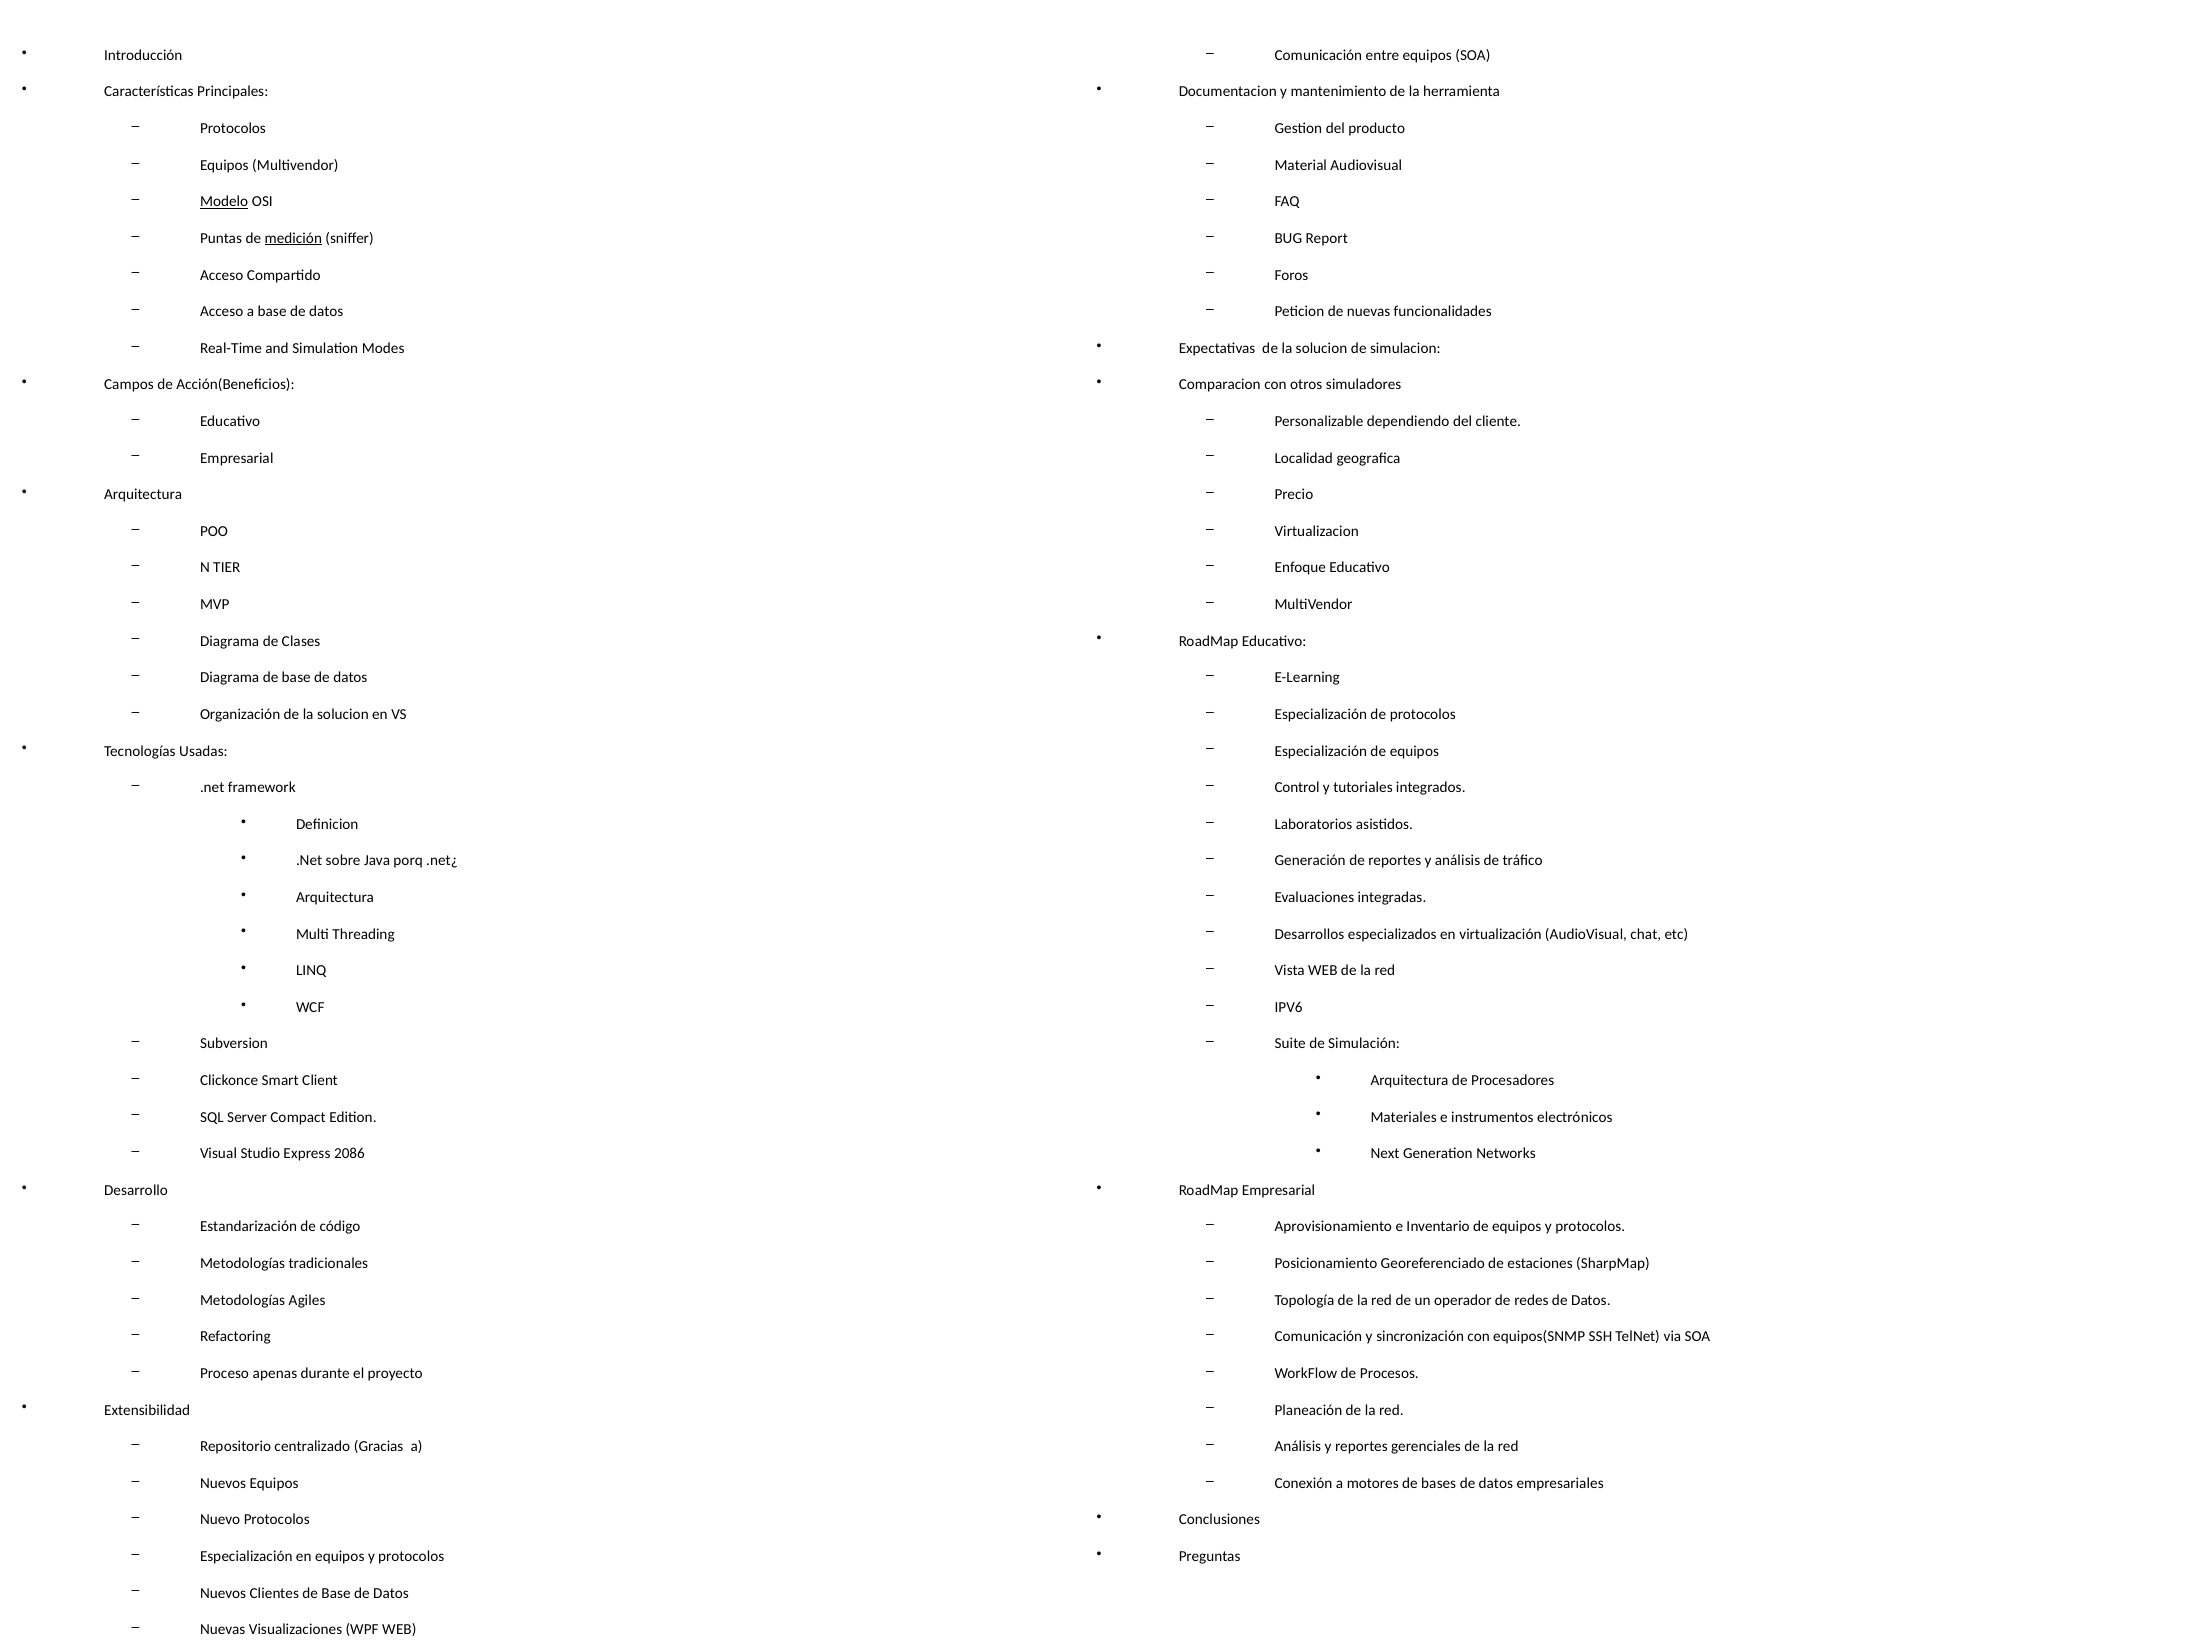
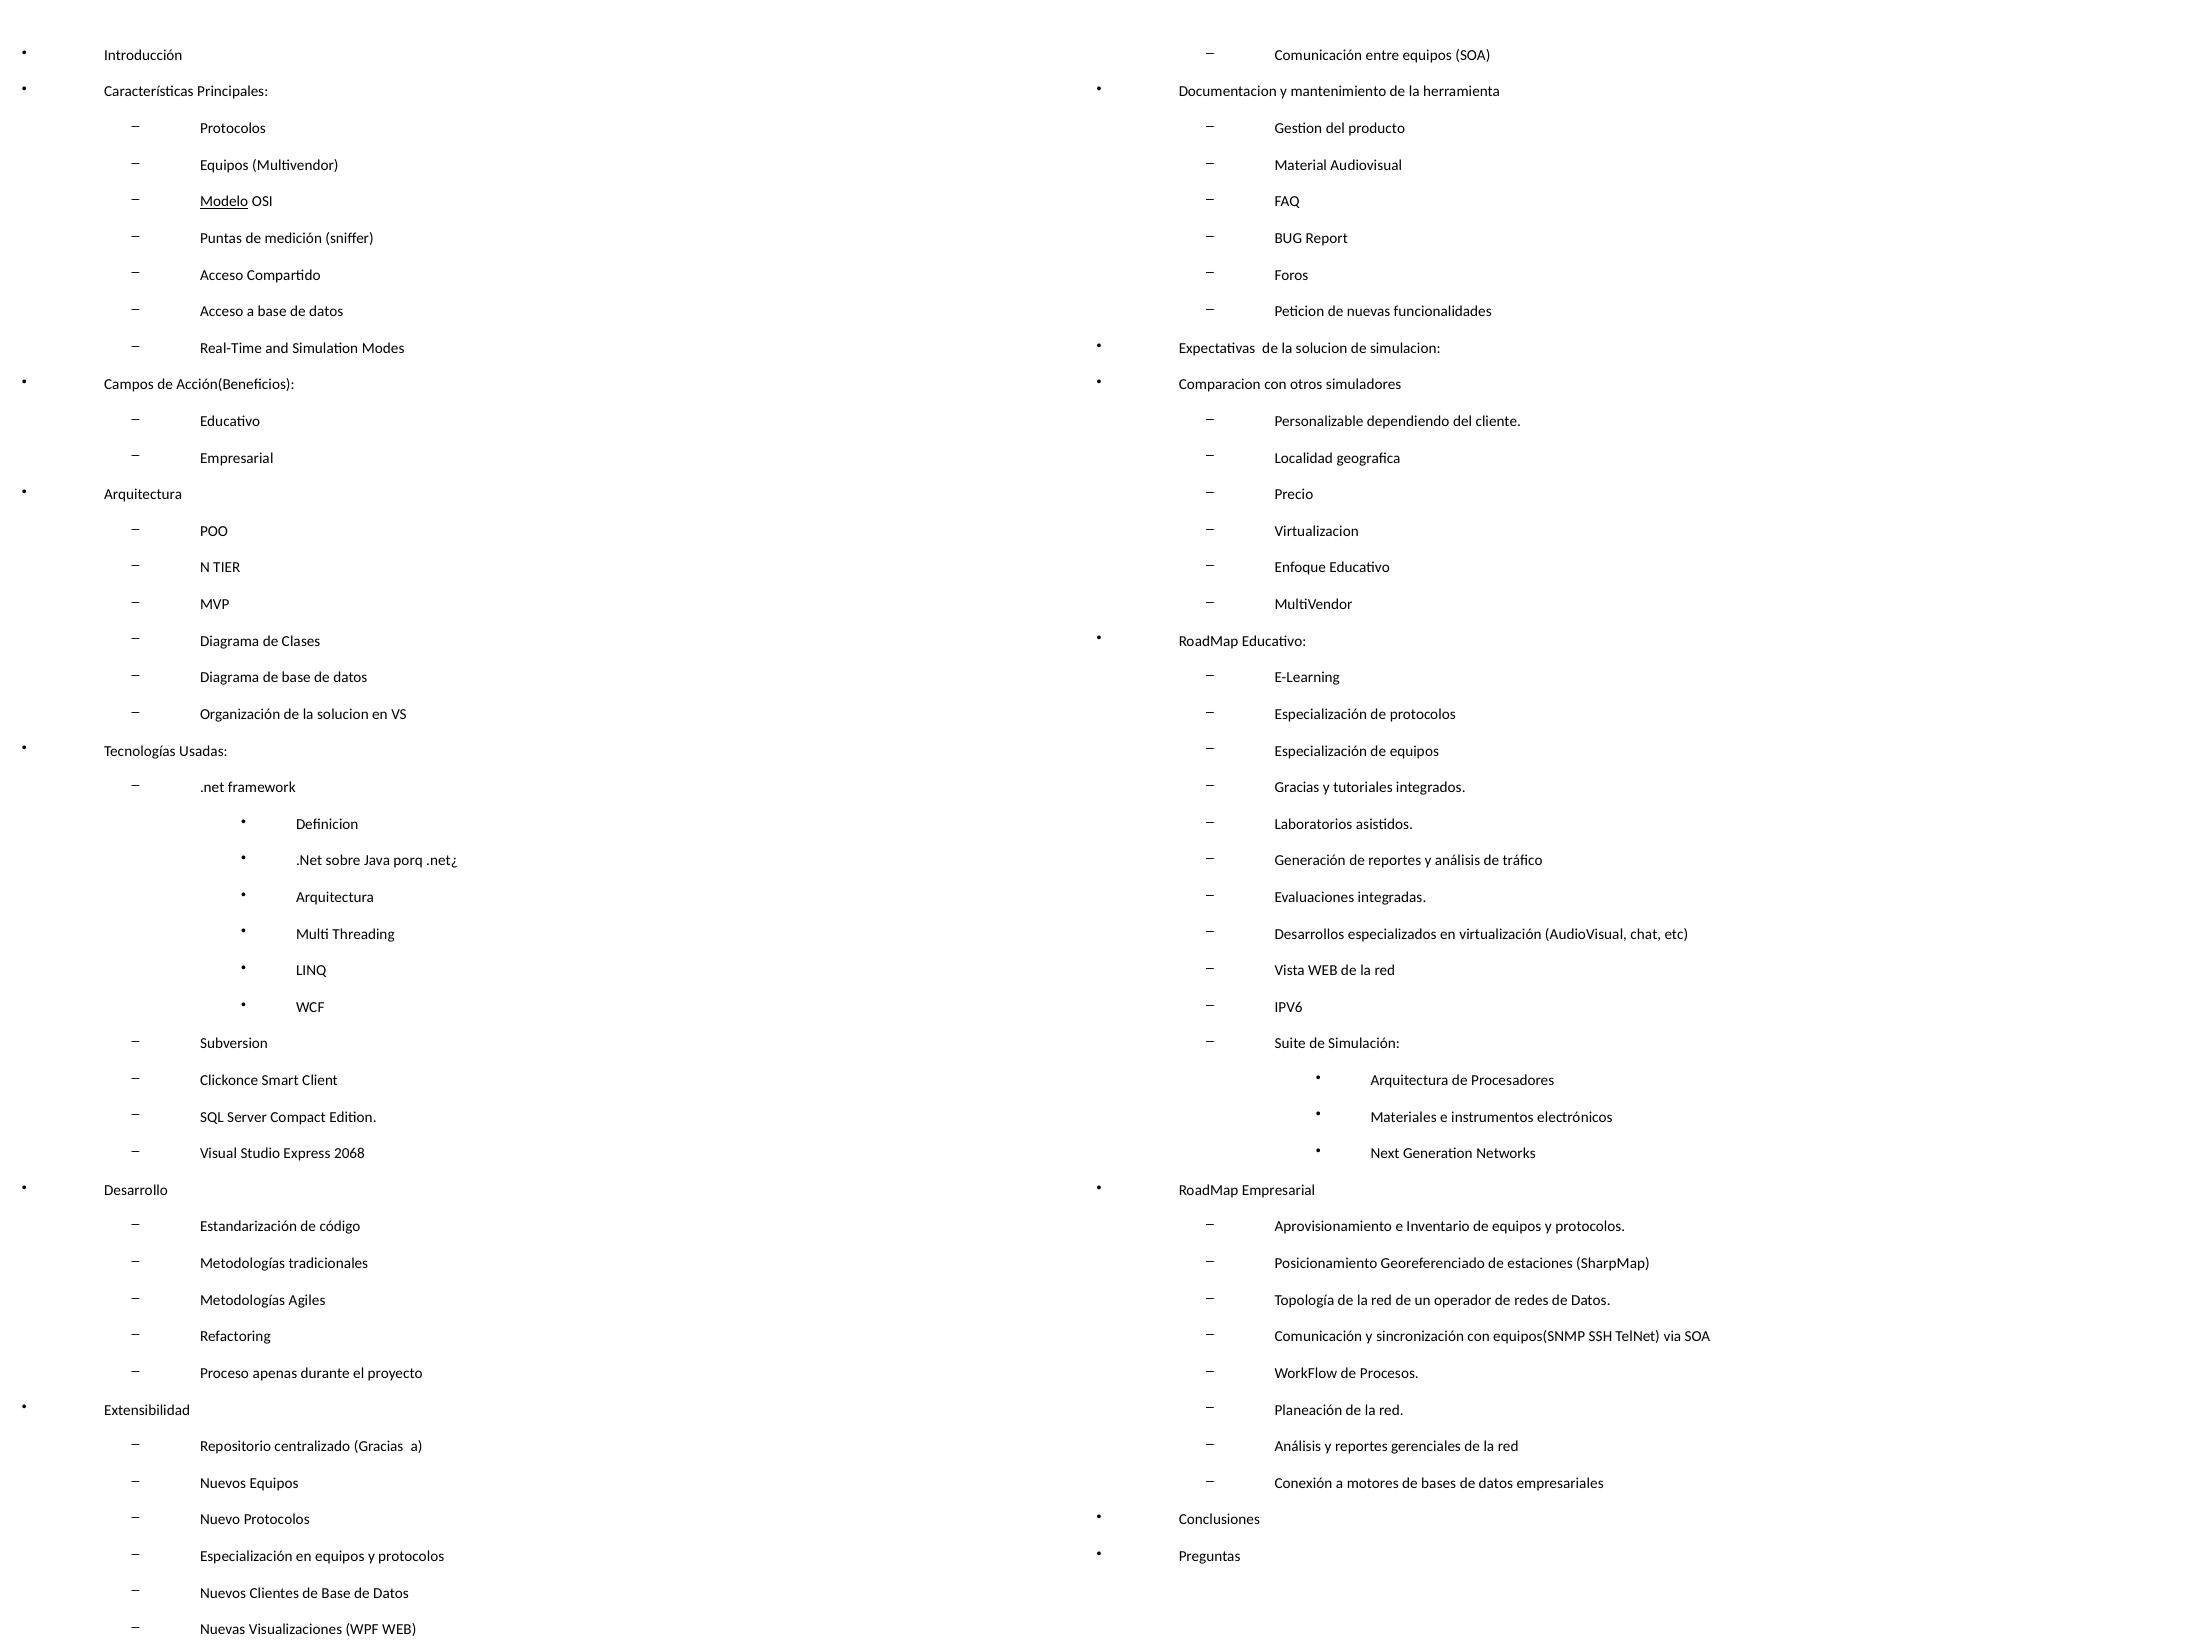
medición underline: present -> none (293, 238)
Control: Control -> Gracias (1297, 787)
2086: 2086 -> 2068 (350, 1154)
